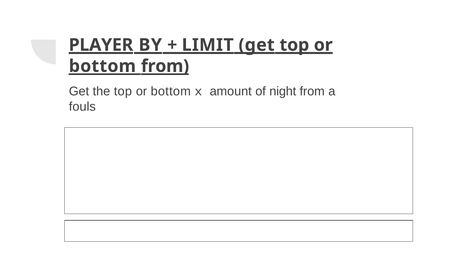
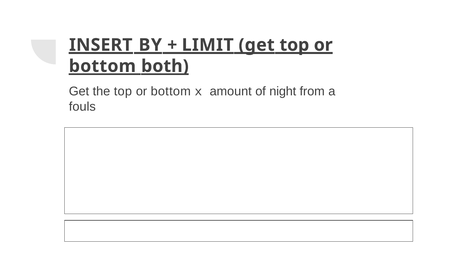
PLAYER: PLAYER -> INSERT (101, 45)
bottom from: from -> both (165, 66)
